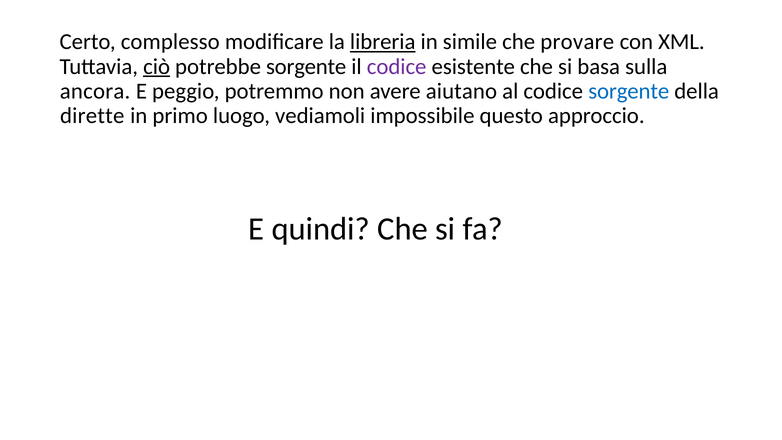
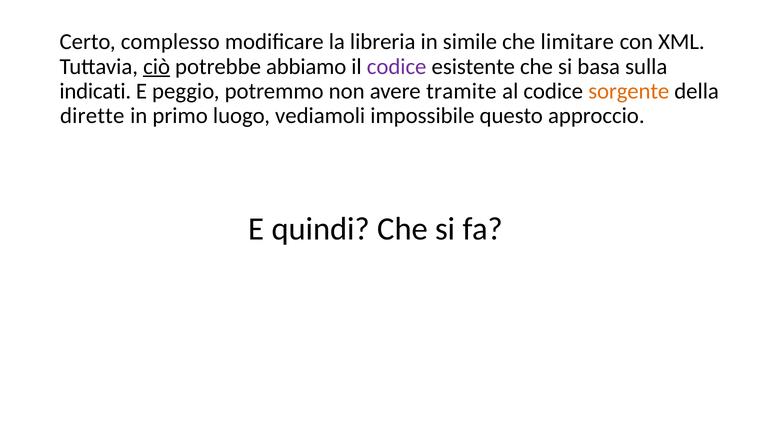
libreria underline: present -> none (383, 42)
provare: provare -> limitare (577, 42)
potrebbe sorgente: sorgente -> abbiamo (306, 66)
ancora: ancora -> indicati (95, 91)
aiutano: aiutano -> tramite (461, 91)
sorgente colour: blue -> orange (629, 91)
